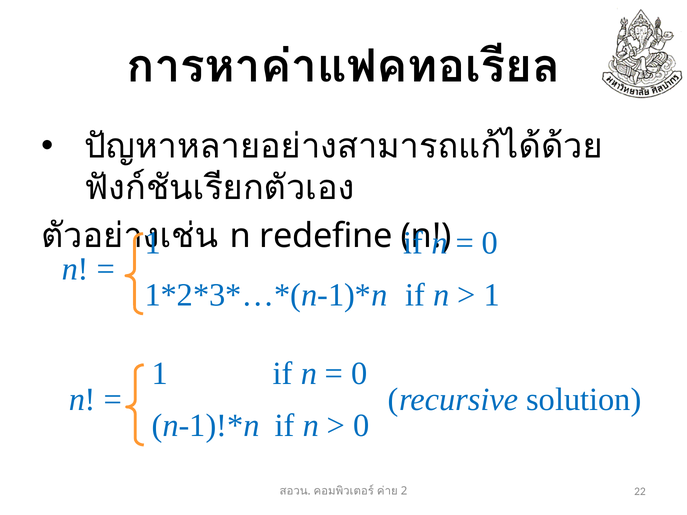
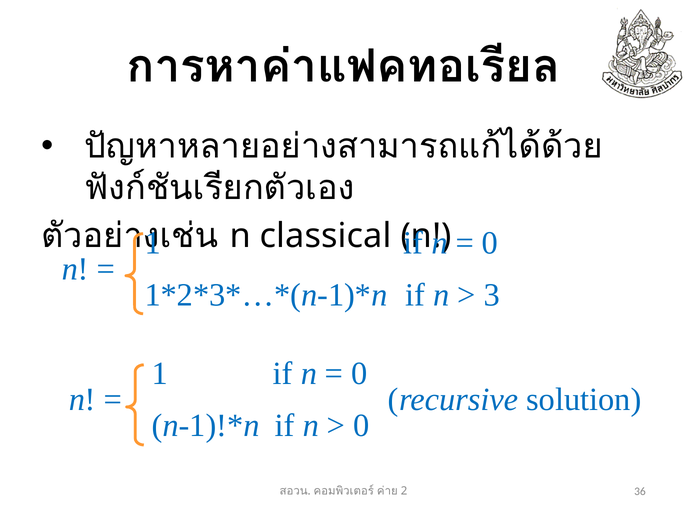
redefine: redefine -> classical (326, 236)
1: 1 -> 3 (492, 295)
22: 22 -> 36 (640, 492)
